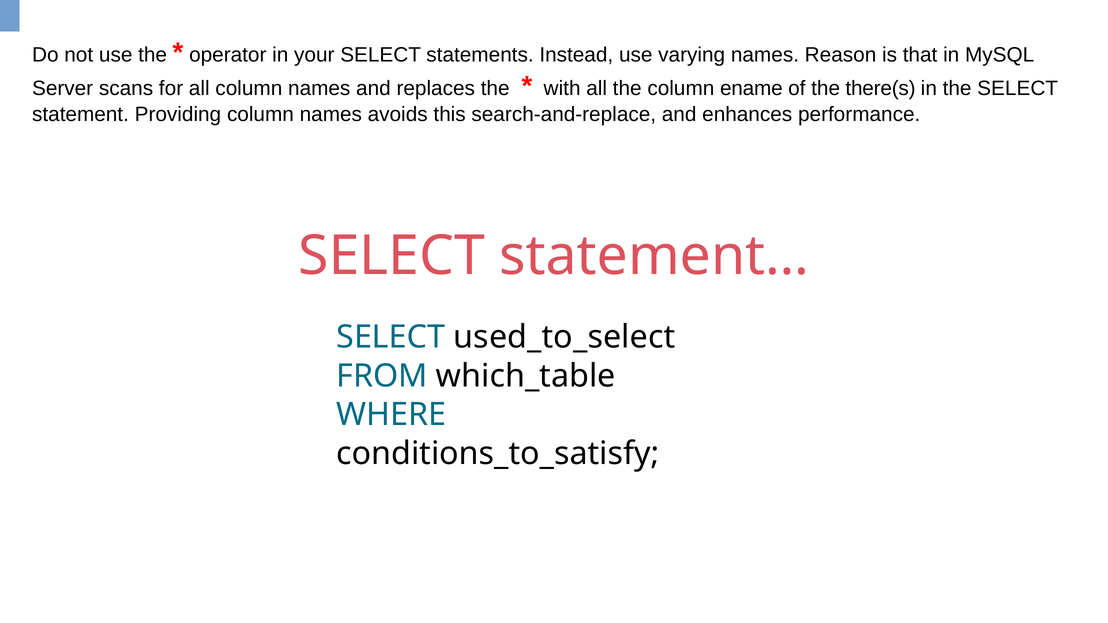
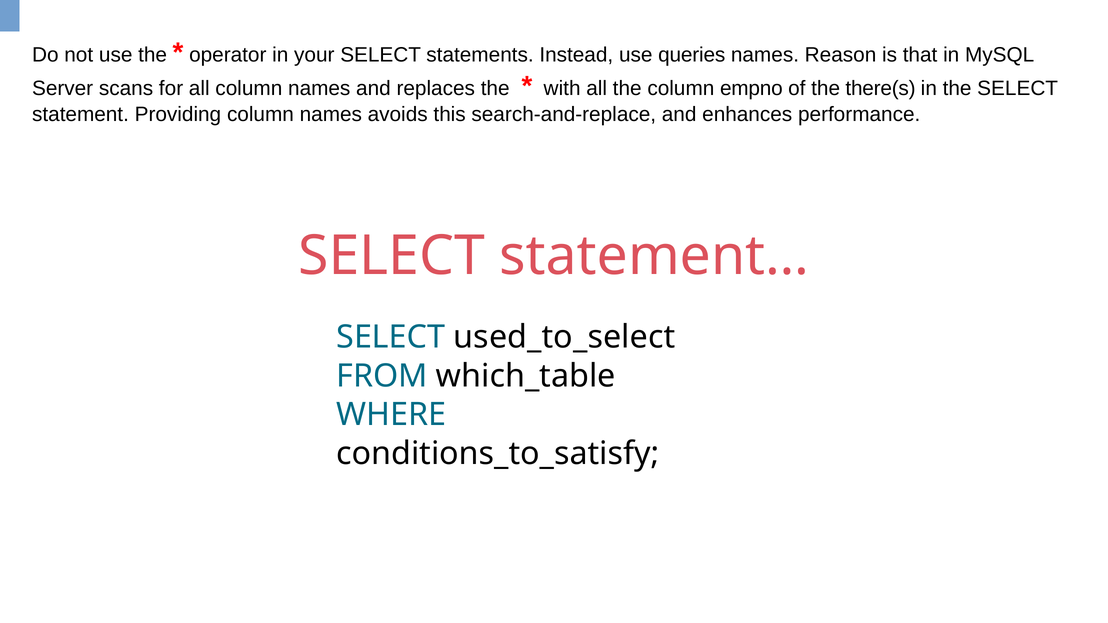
varying: varying -> queries (692, 55)
ename: ename -> empno (751, 88)
